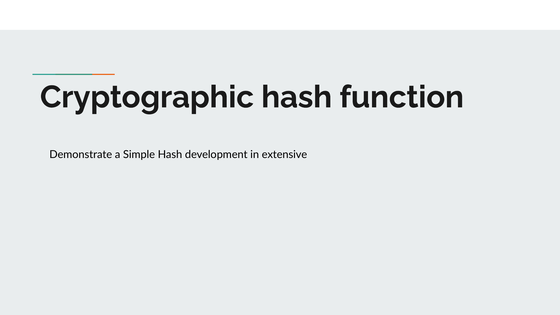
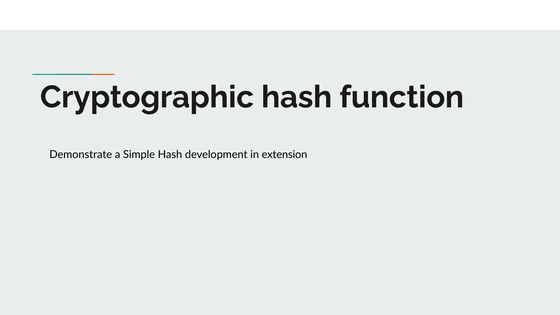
extensive: extensive -> extension (284, 154)
